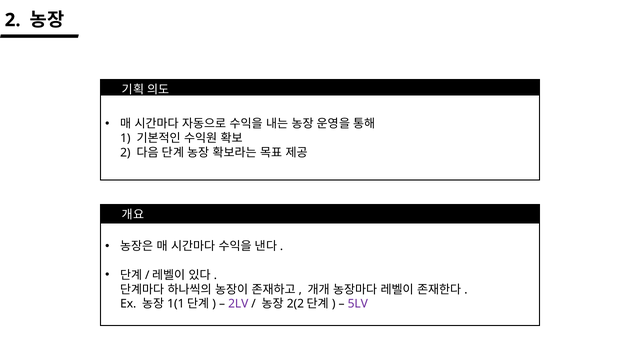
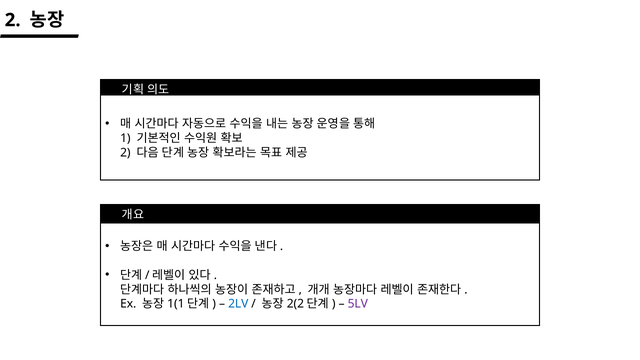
2LV colour: purple -> blue (238, 304)
